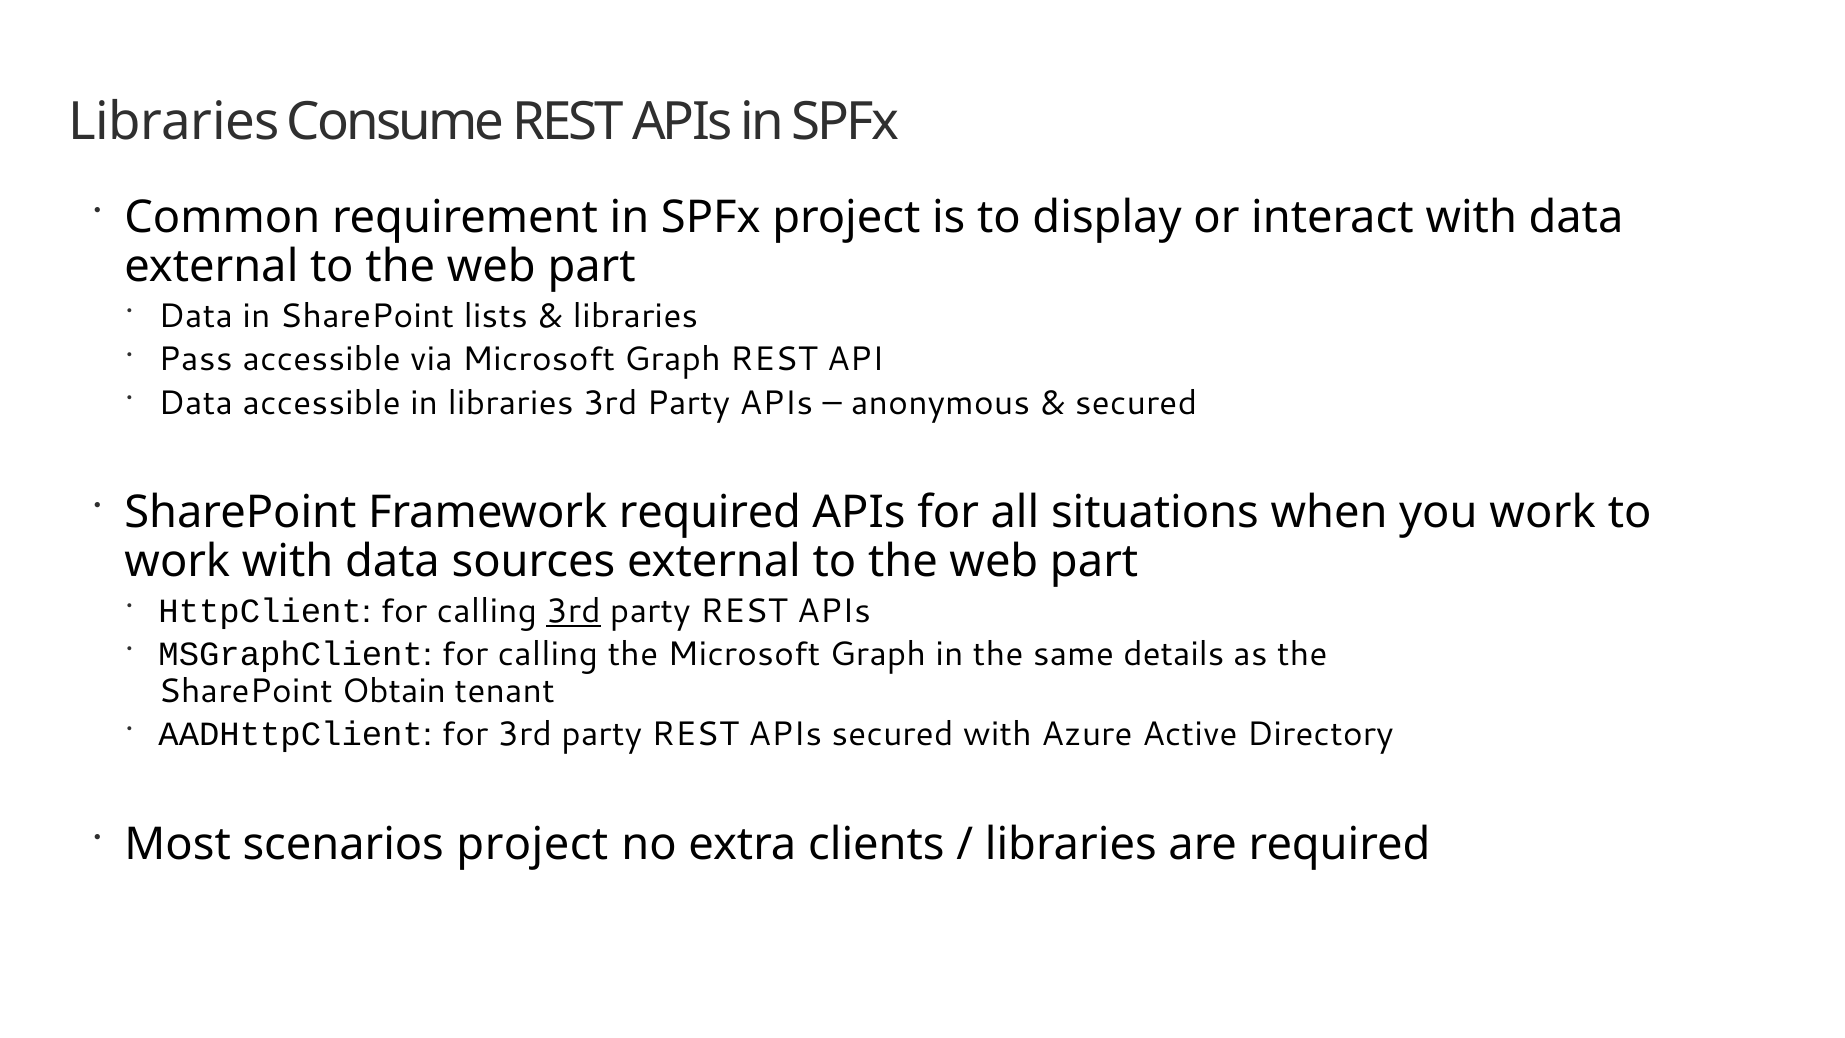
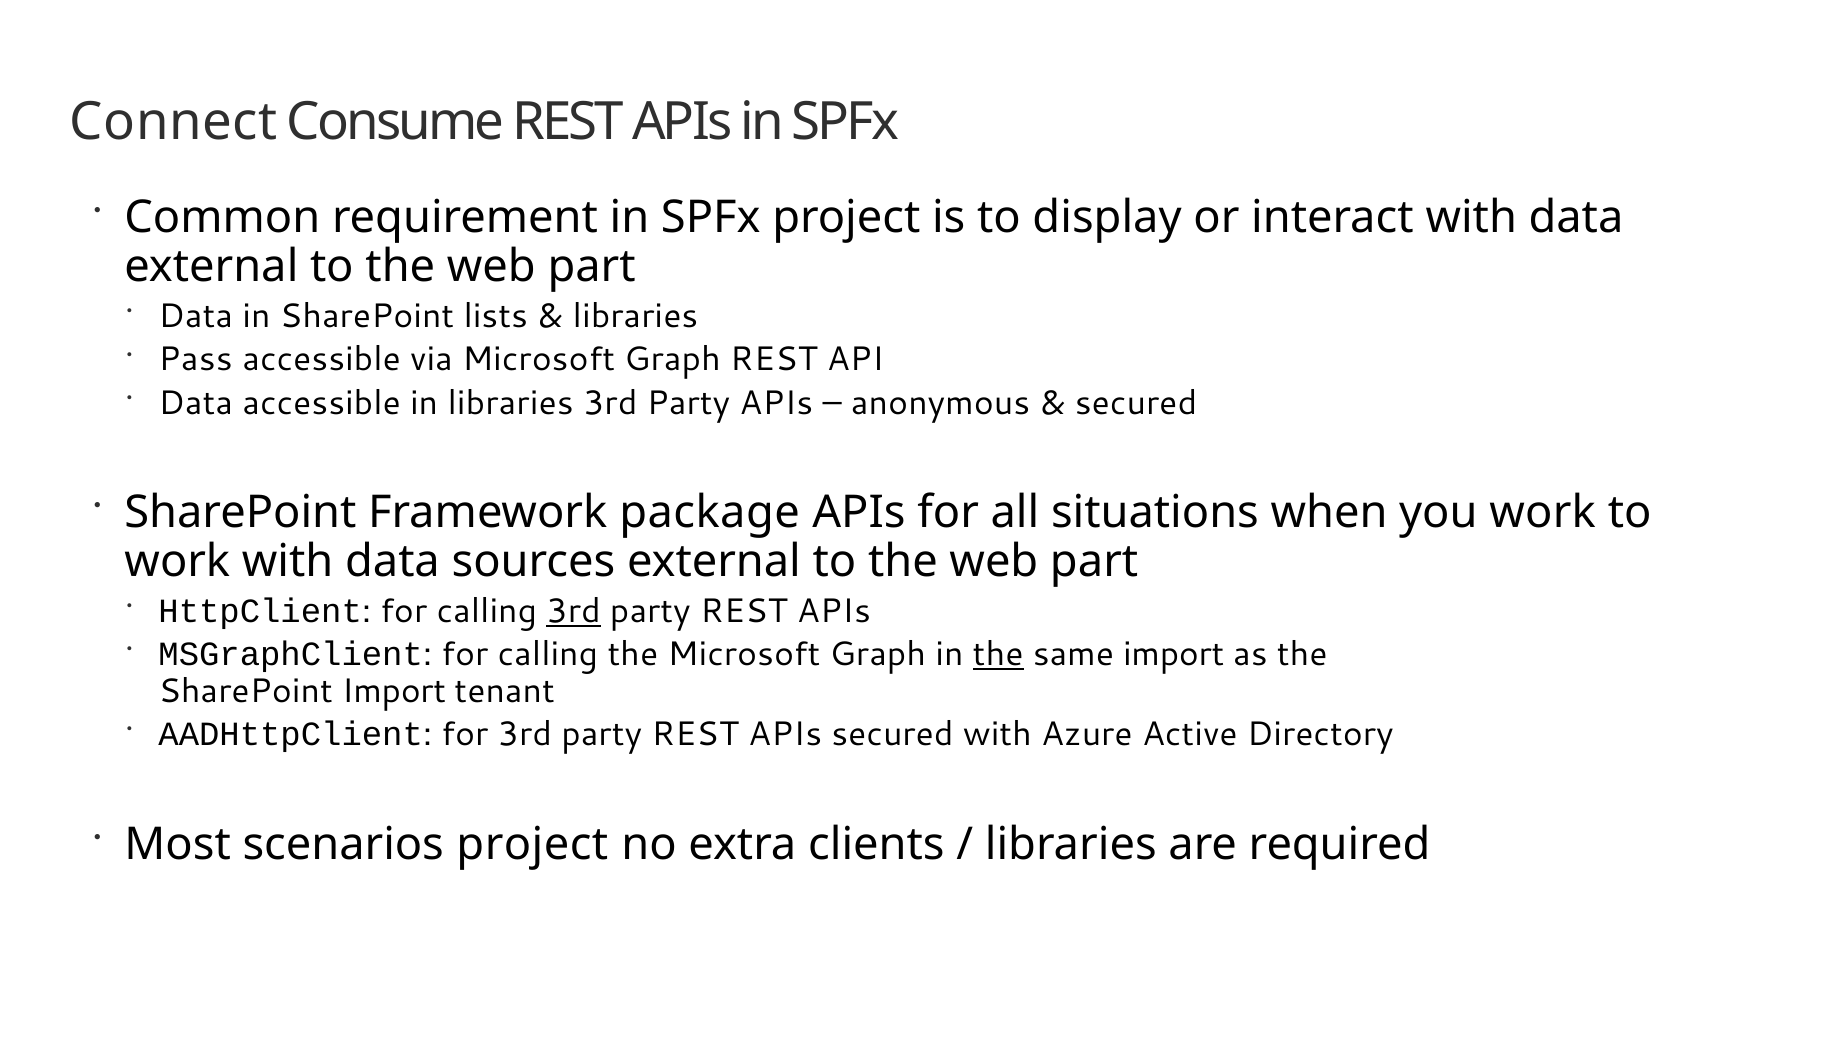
Libraries: Libraries -> Connect (174, 122)
Framework required: required -> package (710, 512)
the underline: none -> present (998, 654)
same details: details -> import (1174, 654)
SharePoint Obtain: Obtain -> Import (394, 691)
